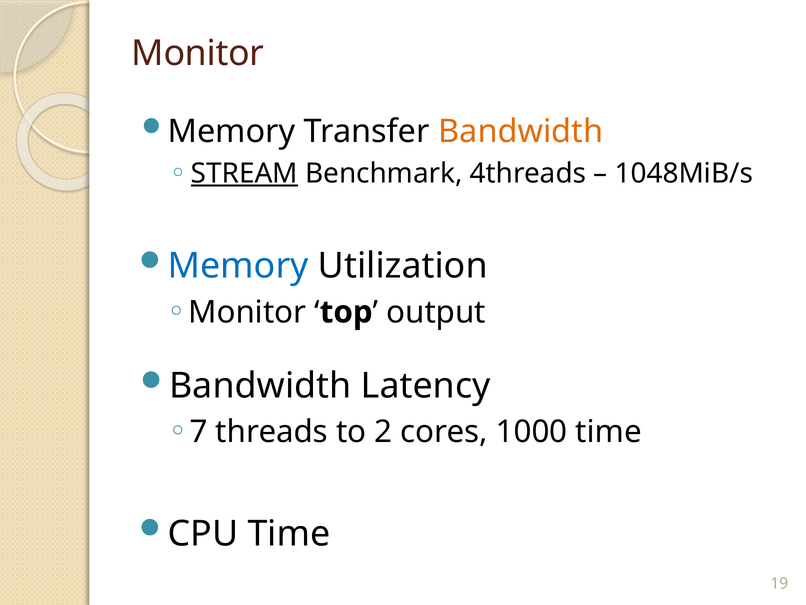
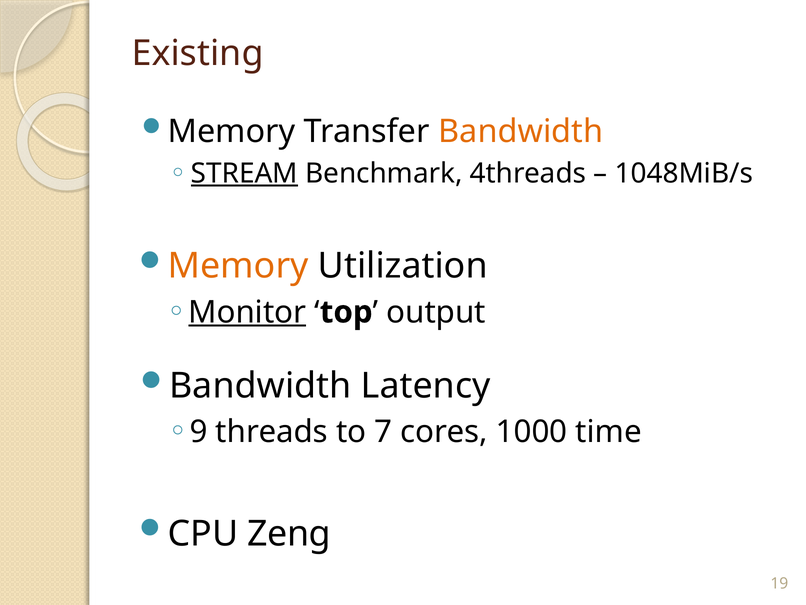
Monitor: Monitor -> Existing (198, 53)
Memory colour: blue -> orange (238, 266)
Monitor underline: none -> present (247, 312)
7: 7 -> 9 (199, 432)
2: 2 -> 7 (383, 432)
CPU Time: Time -> Zeng (289, 533)
